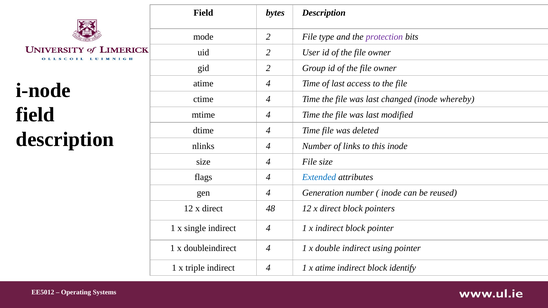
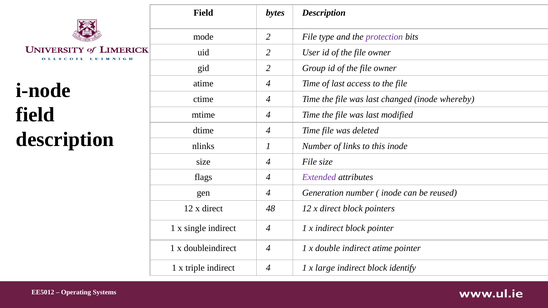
nlinks 4: 4 -> 1 (268, 146)
Extended colour: blue -> purple (319, 177)
indirect using: using -> atime (382, 248)
x atime: atime -> large (325, 268)
